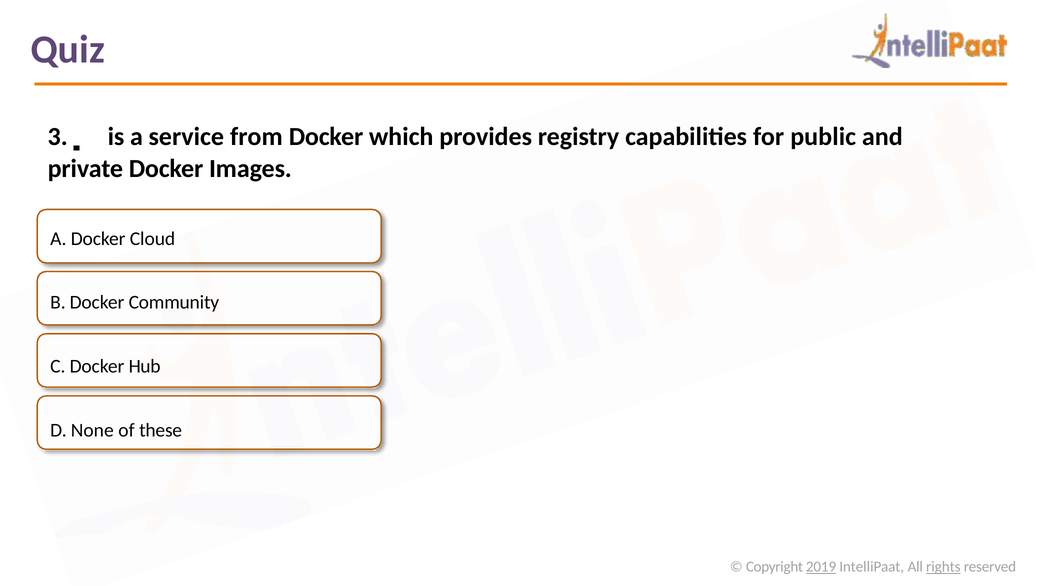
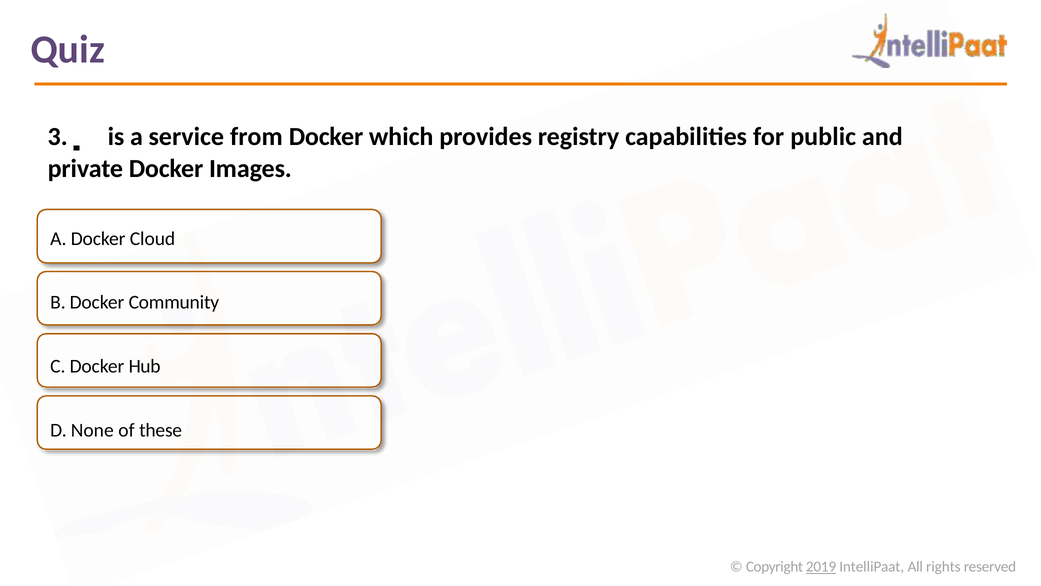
rights underline: present -> none (943, 567)
